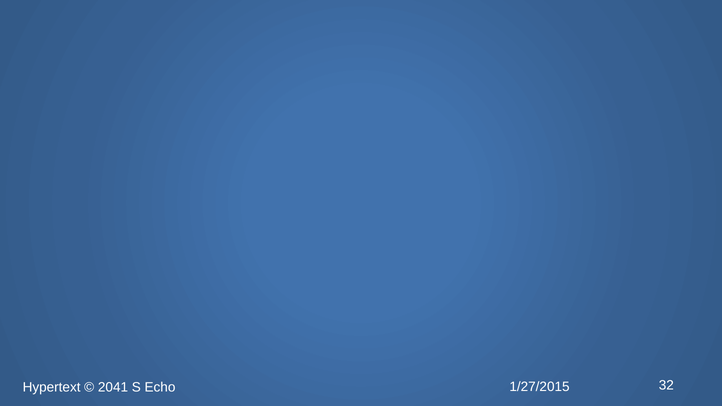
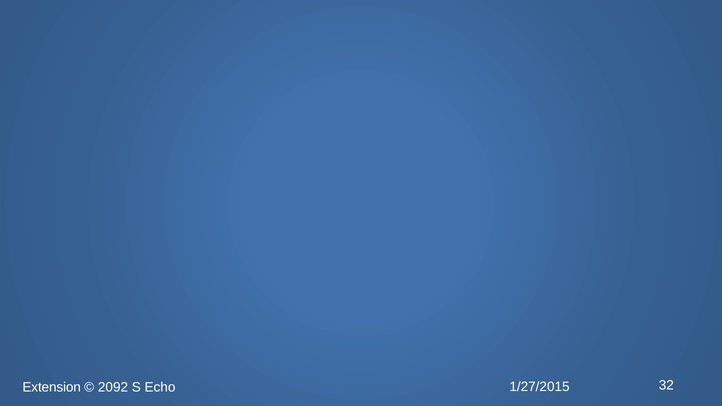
Hypertext: Hypertext -> Extension (52, 387)
2041: 2041 -> 2092 (113, 387)
